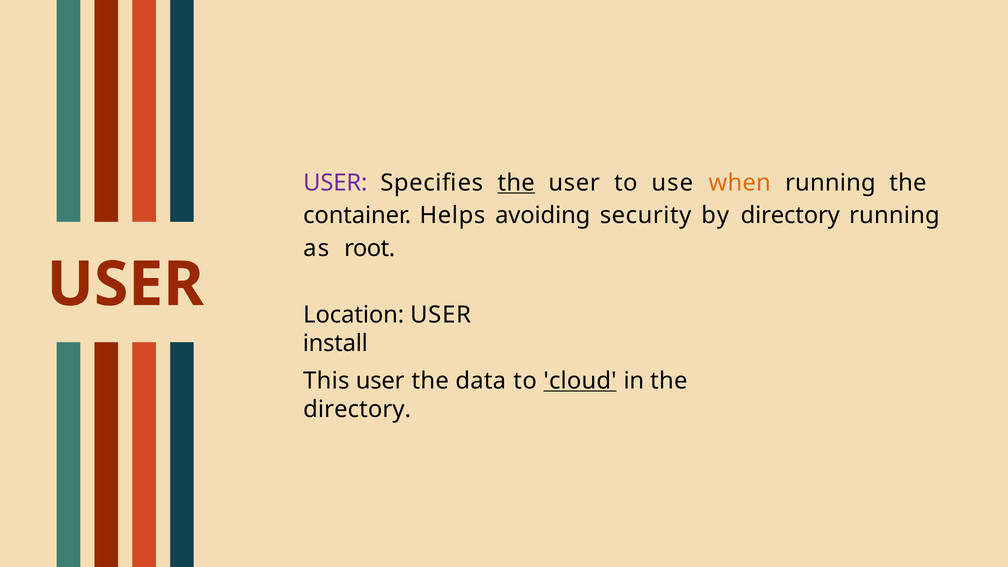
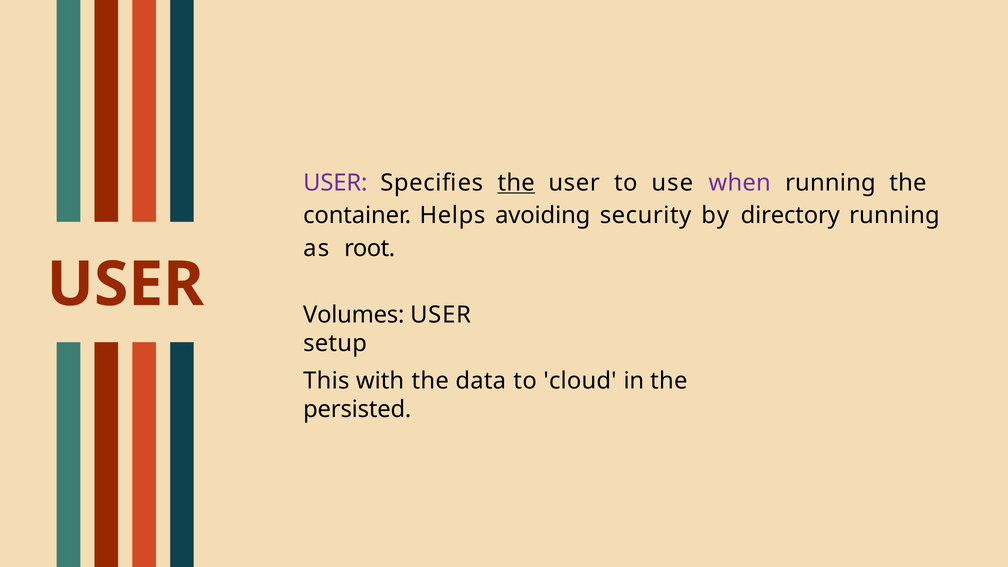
when colour: orange -> purple (740, 183)
Location: Location -> Volumes (354, 315)
install: install -> setup (335, 343)
This user: user -> with (380, 381)
cloud underline: present -> none (580, 381)
directory: directory -> persisted (357, 409)
